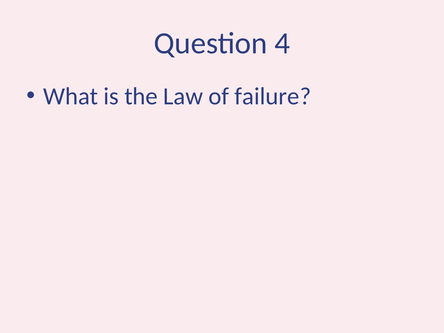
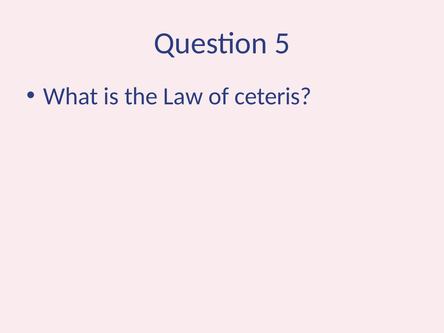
4: 4 -> 5 (282, 43)
failure: failure -> ceteris (273, 96)
